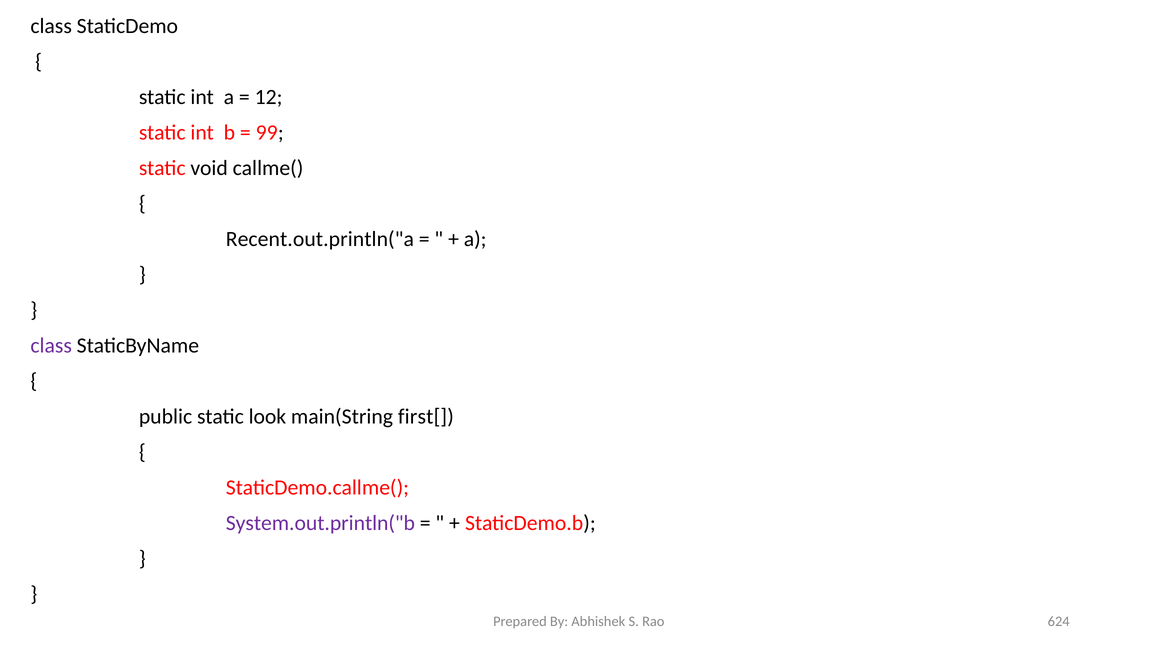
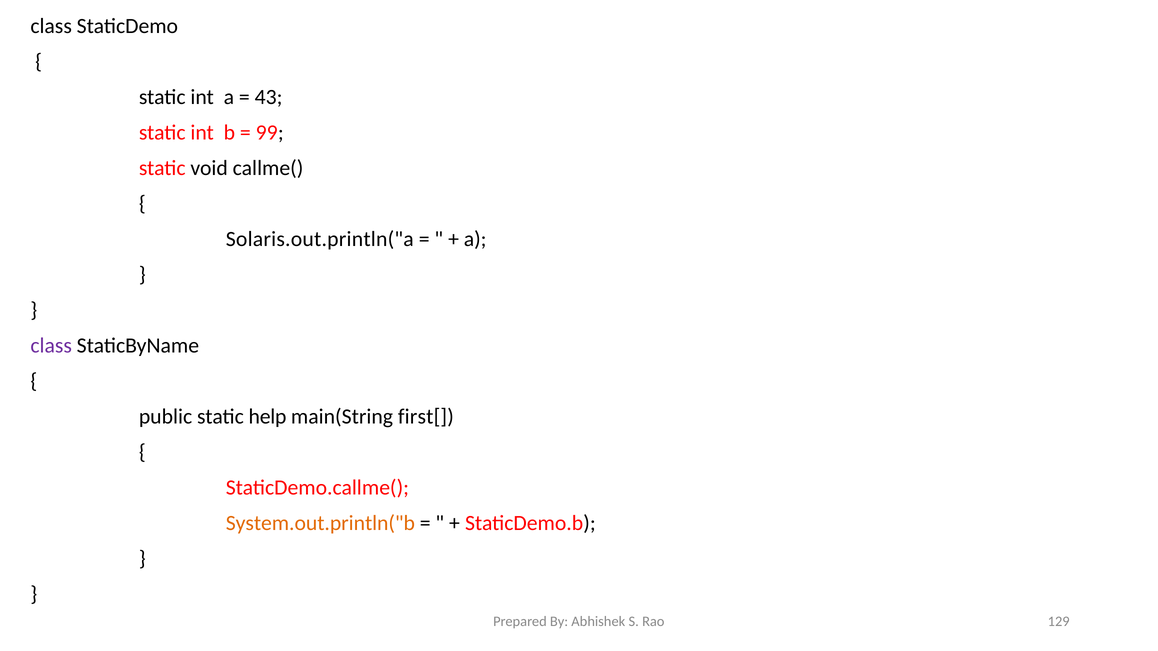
12: 12 -> 43 (269, 97)
Recent.out.println("a: Recent.out.println("a -> Solaris.out.println("a (320, 239)
look: look -> help (268, 417)
System.out.println("b colour: purple -> orange (320, 523)
624: 624 -> 129 (1059, 622)
